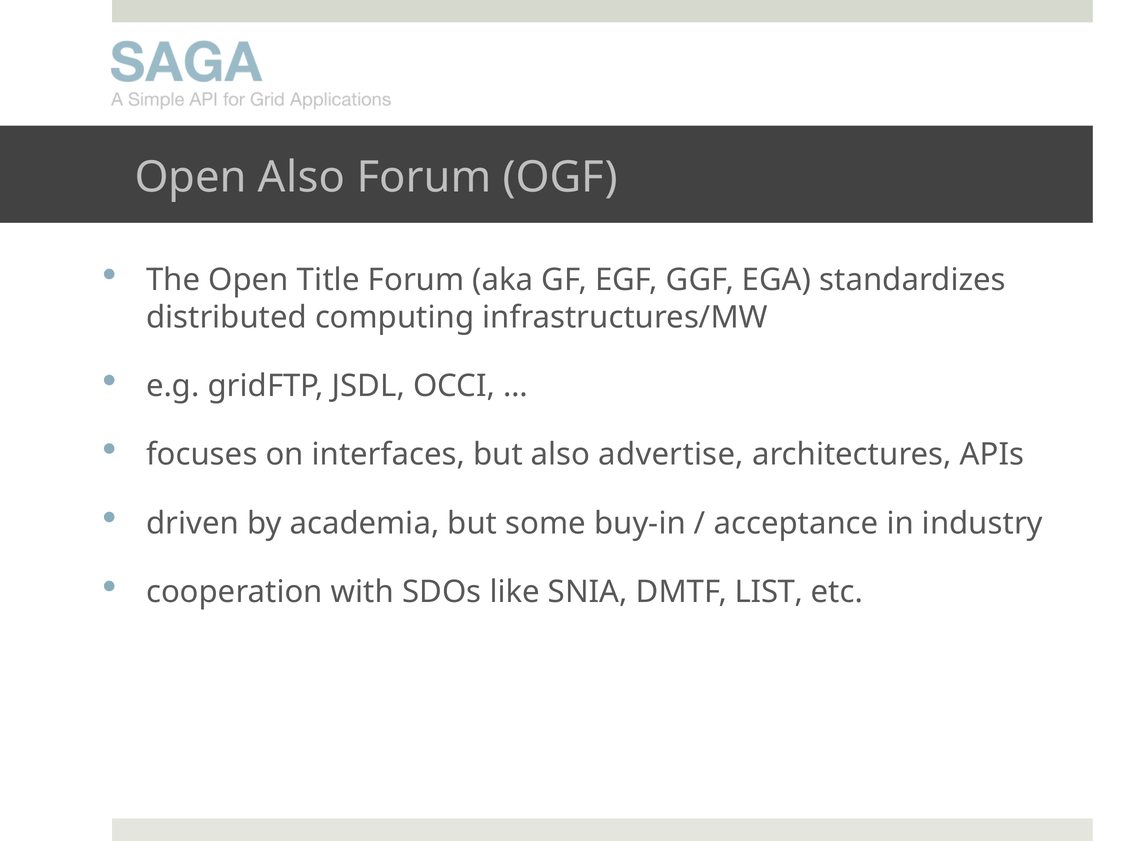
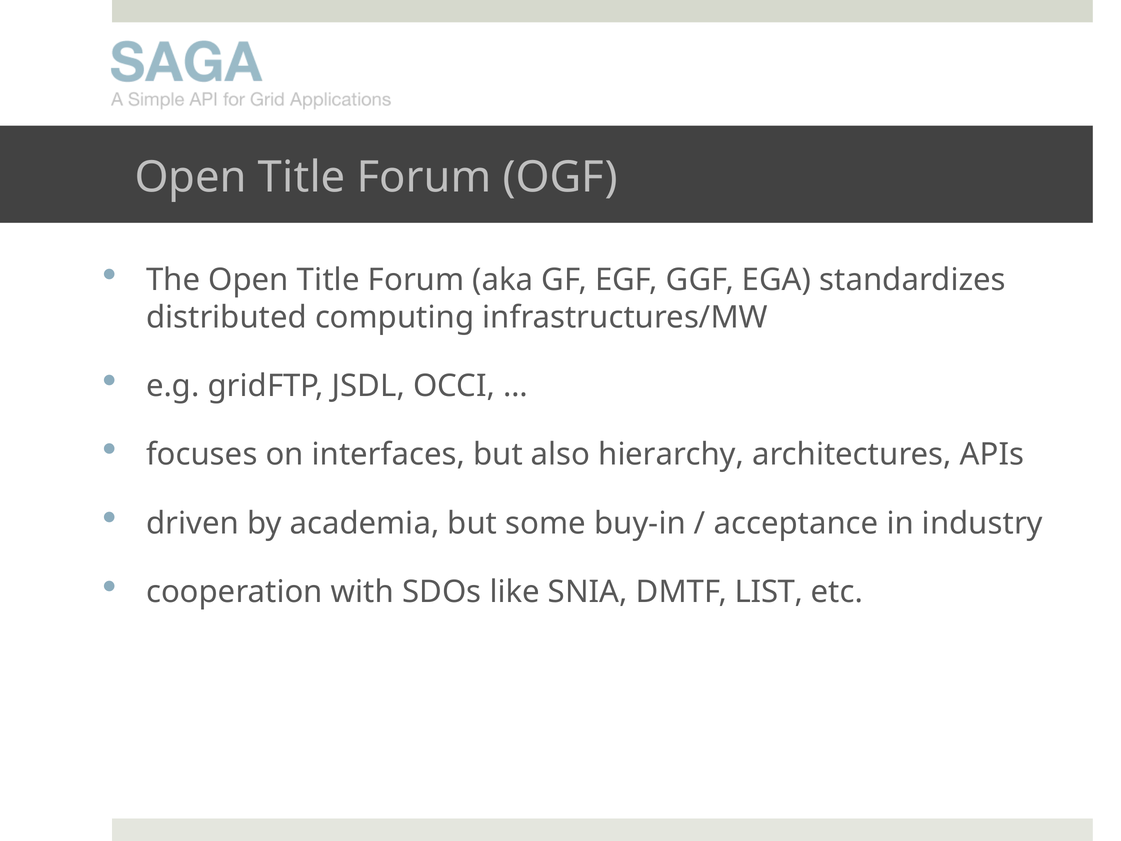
Also: Also -> Title (302, 177)
advertise: advertise -> hierarchy (671, 455)
